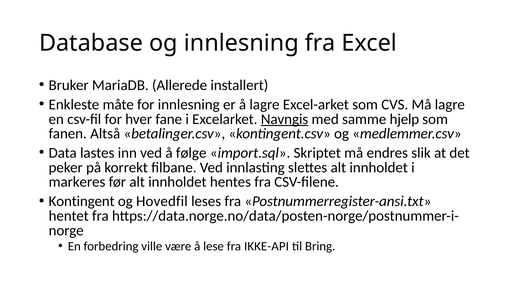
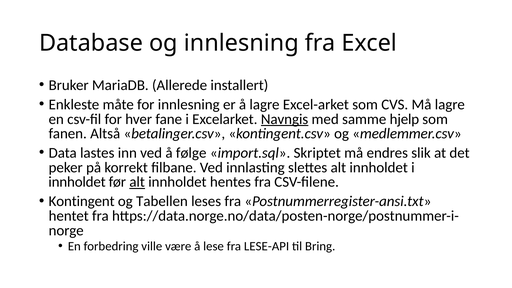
markeres: markeres -> innholdet (77, 182)
alt underline: none -> present (137, 182)
Hovedfil: Hovedfil -> Tabellen (162, 201)
IKKE-API: IKKE-API -> LESE-API (267, 246)
